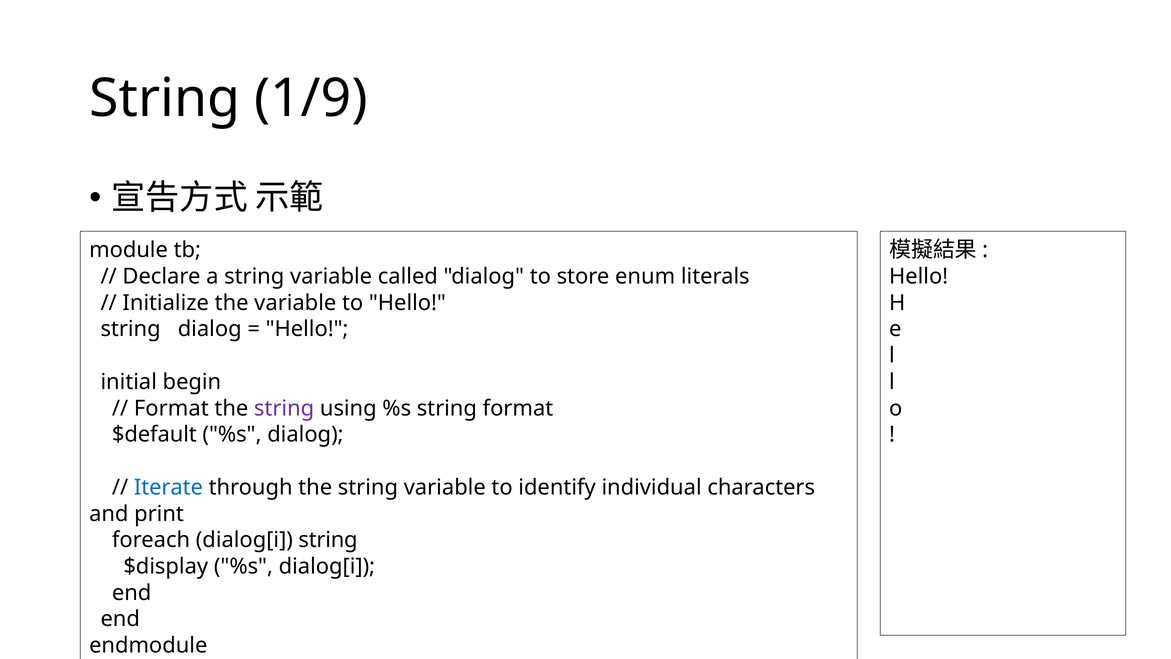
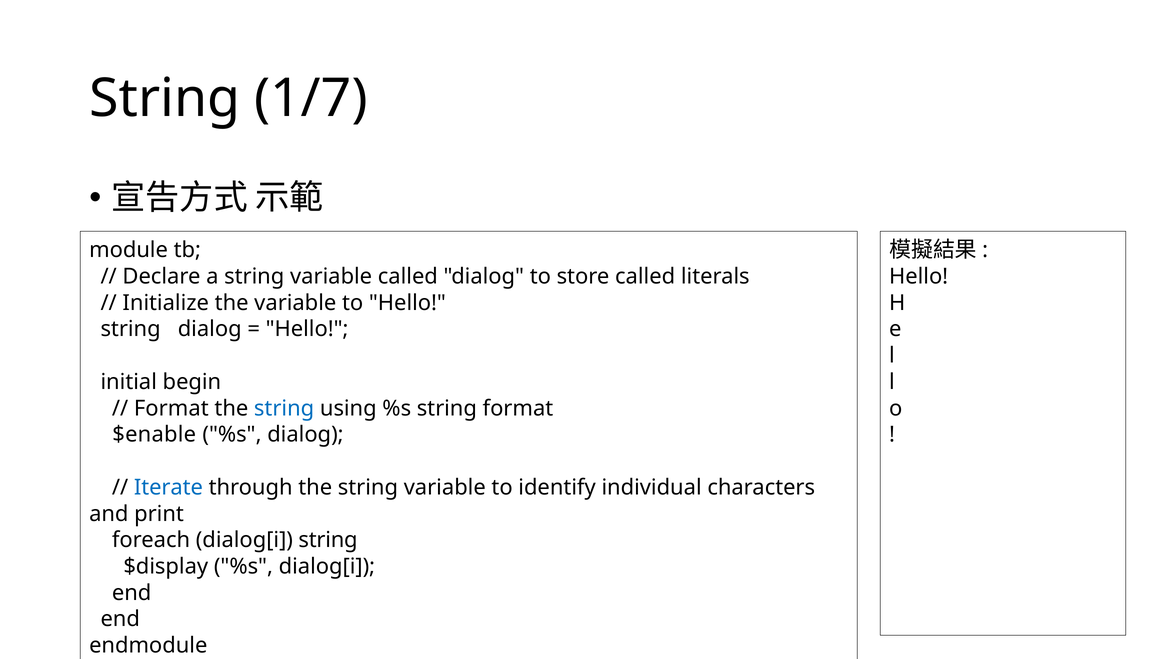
1/9: 1/9 -> 1/7 (311, 98)
store enum: enum -> called (645, 276)
string colour: purple -> blue (284, 408)
$default: $default -> $enable (154, 434)
